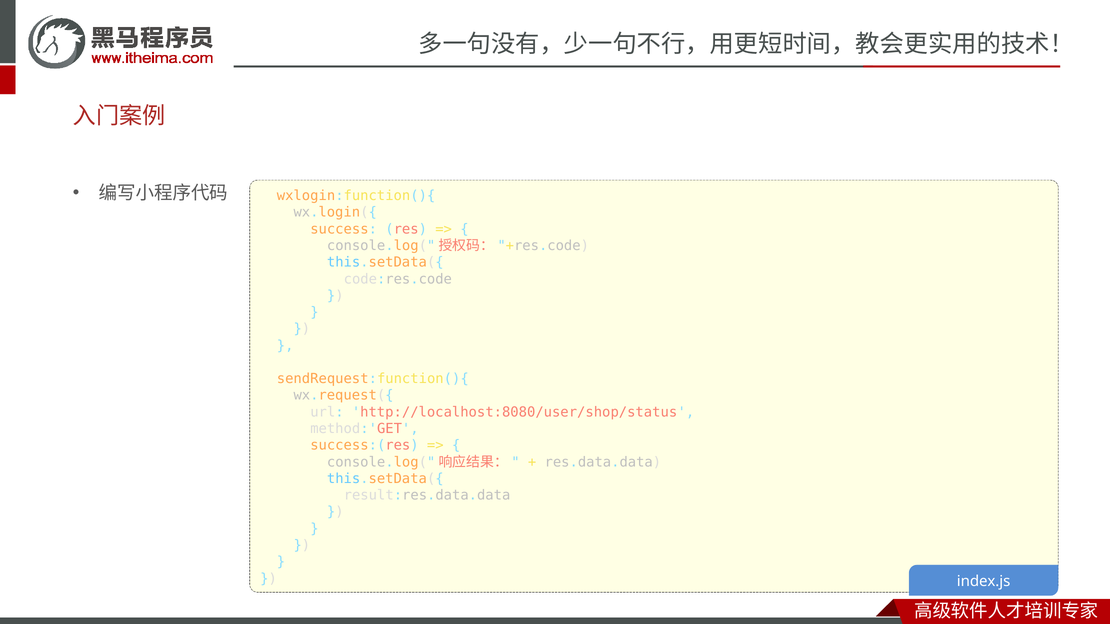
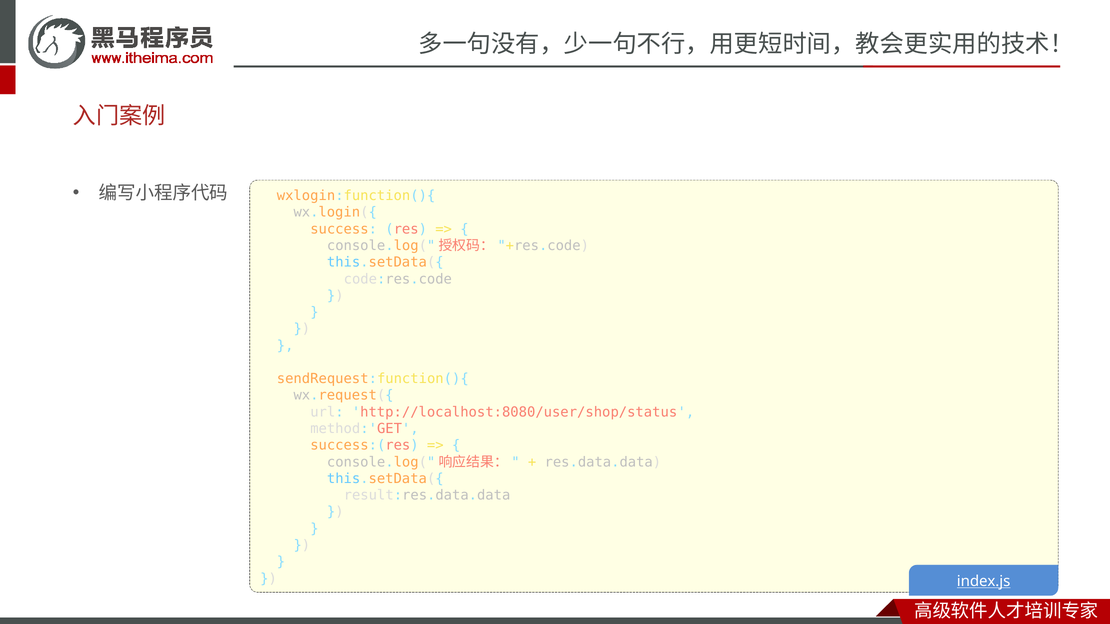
index.js underline: none -> present (984, 582)
